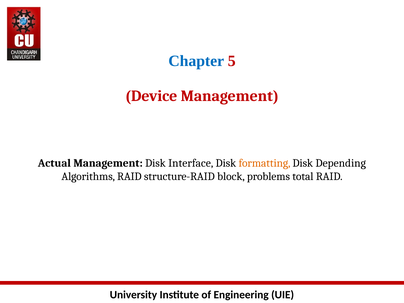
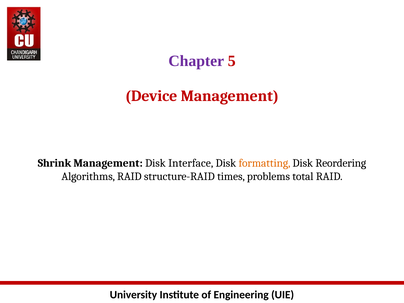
Chapter colour: blue -> purple (196, 61)
Actual: Actual -> Shrink (54, 163)
Depending: Depending -> Reordering (341, 163)
block: block -> times (231, 177)
